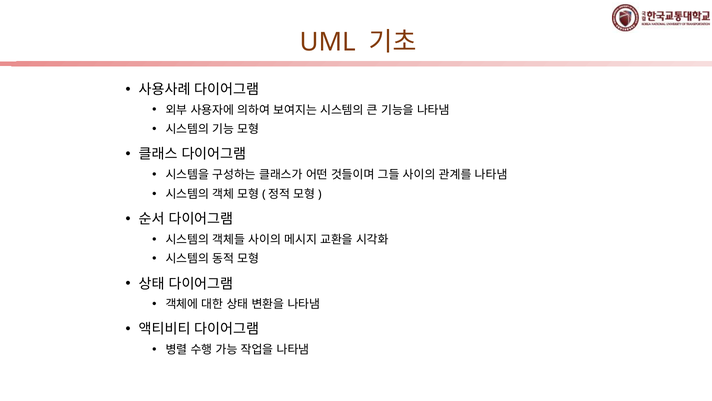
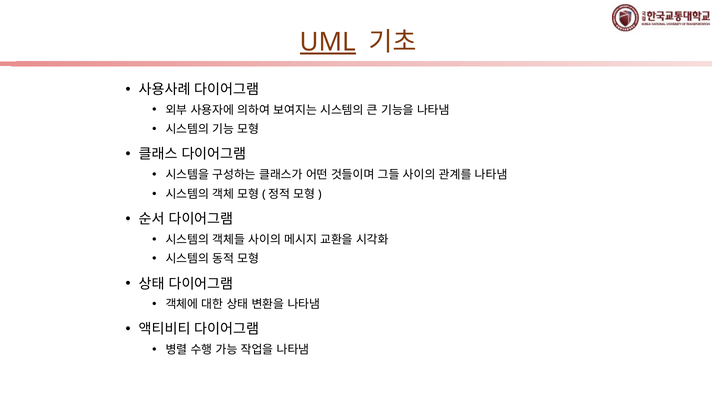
UML underline: none -> present (328, 42)
